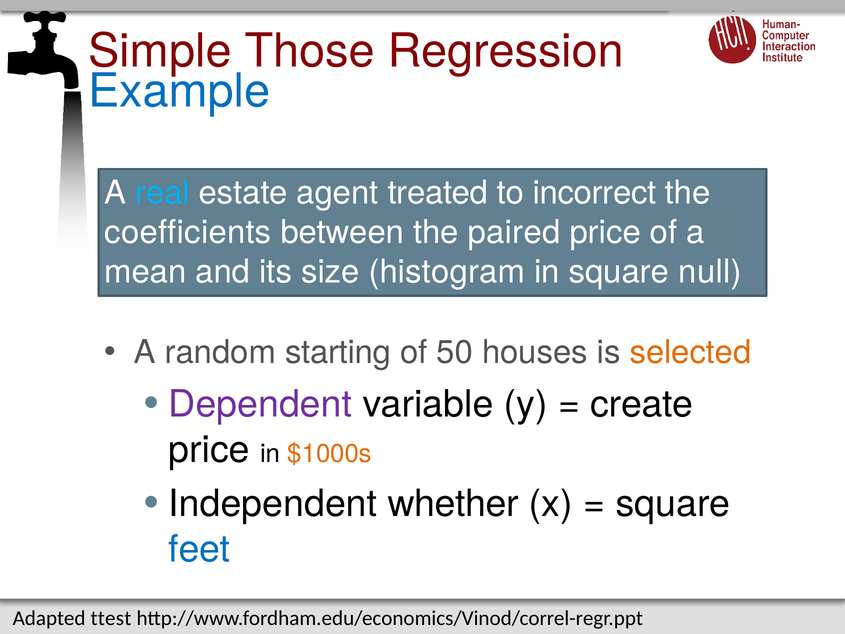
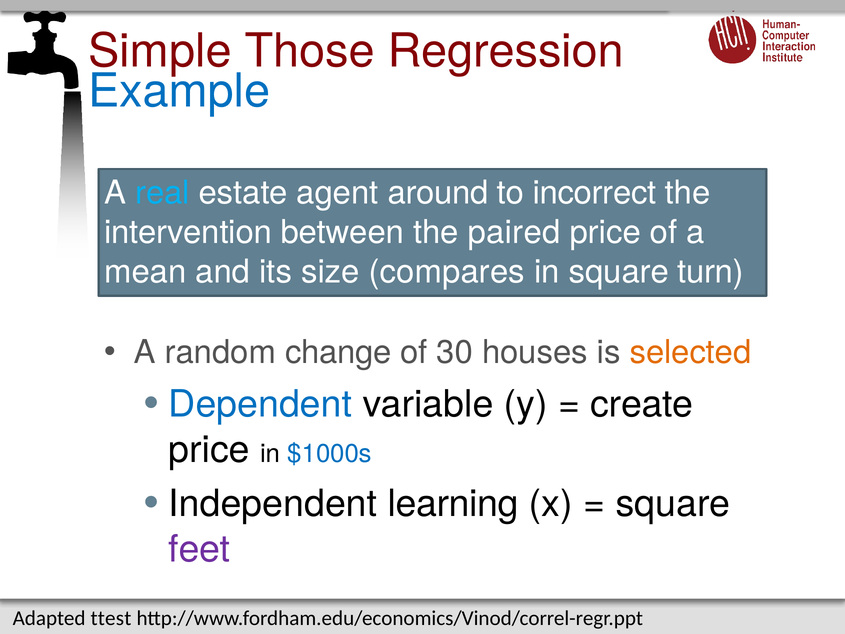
treated: treated -> around (438, 193)
coefficients: coefficients -> intervention (188, 232)
histogram: histogram -> compares (447, 272)
null: null -> turn (710, 272)
starting: starting -> change (338, 352)
50: 50 -> 30 (455, 352)
Dependent colour: purple -> blue (260, 404)
$1000s colour: orange -> blue (330, 453)
whether: whether -> learning (453, 504)
feet colour: blue -> purple (199, 549)
